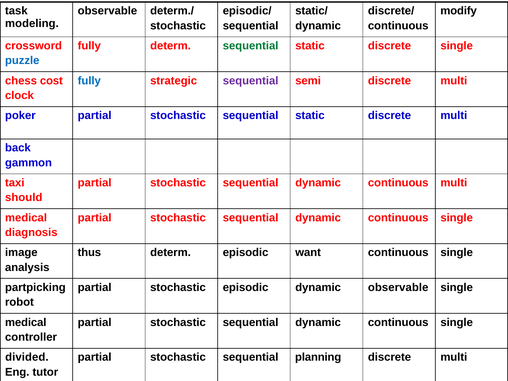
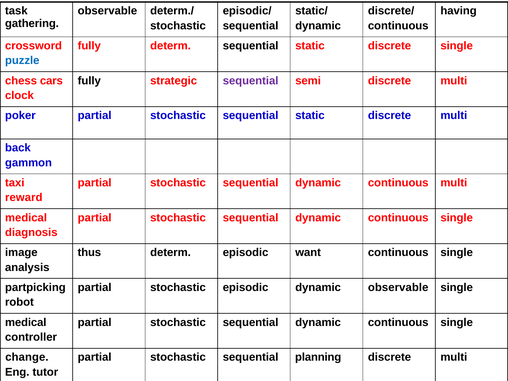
modify: modify -> having (459, 11)
modeling: modeling -> gathering (32, 23)
sequential colour: green -> black (251, 46)
cost: cost -> cars (51, 81)
fully colour: blue -> black (89, 81)
should: should -> reward (24, 198)
divided: divided -> change (27, 357)
